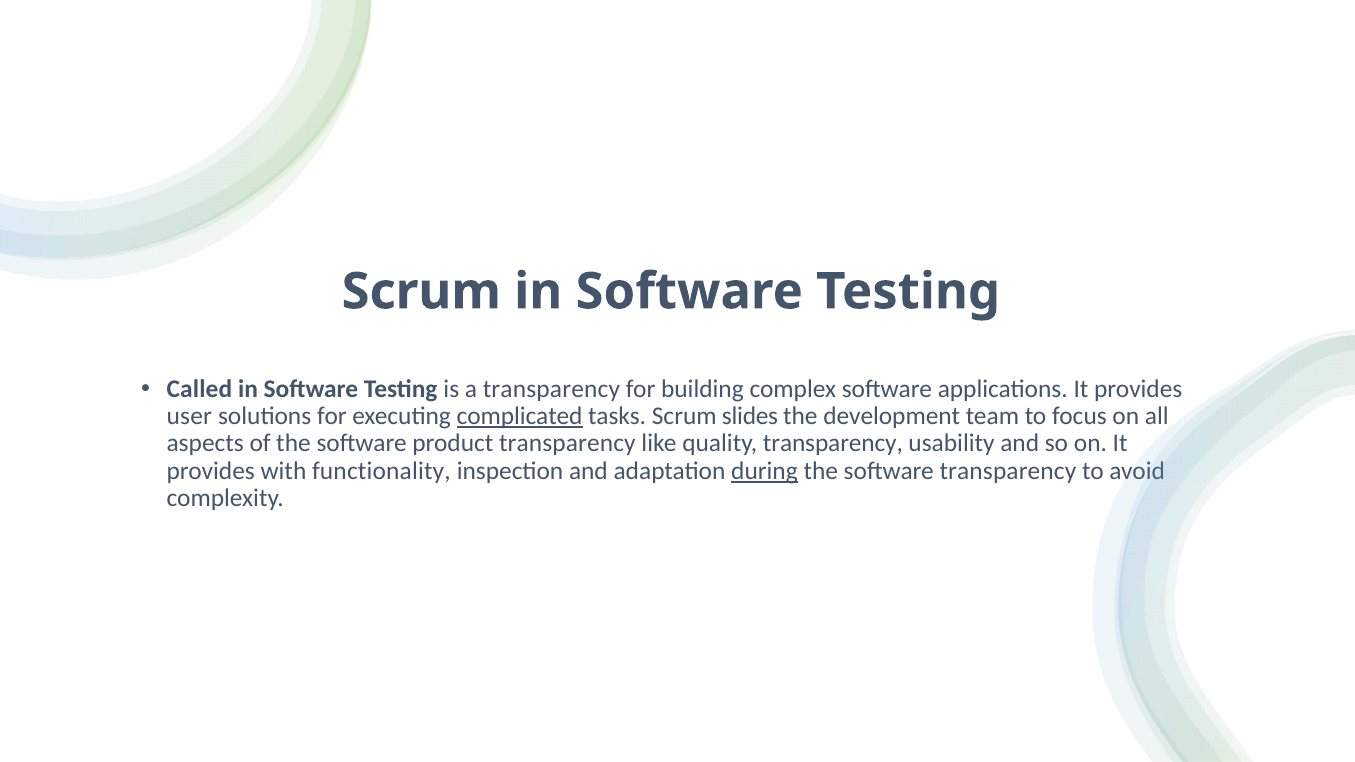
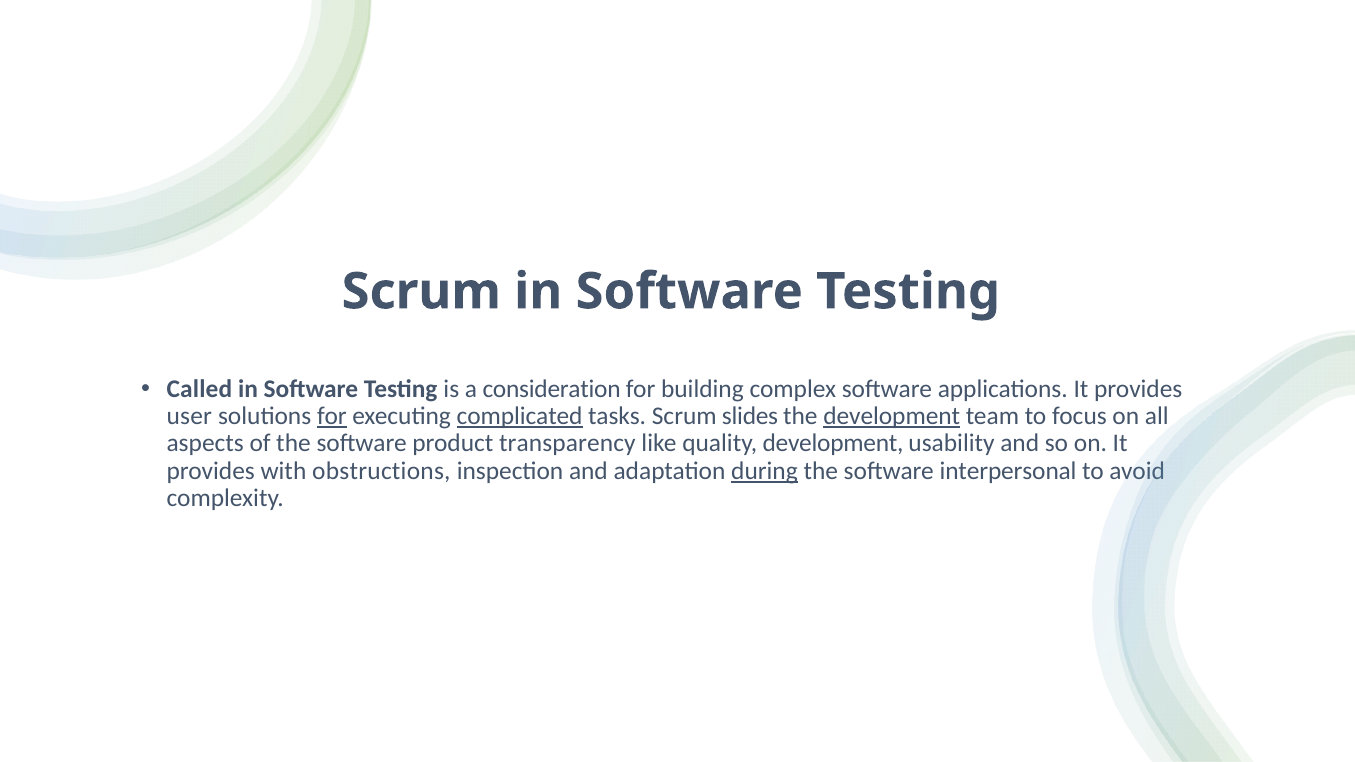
a transparency: transparency -> consideration (552, 389)
for underline: none -> present (332, 416)
development underline: none -> present (892, 416)
quality transparency: transparency -> development (833, 444)
functionality: functionality -> obstructions (381, 471)
software transparency: transparency -> interpersonal (1008, 471)
